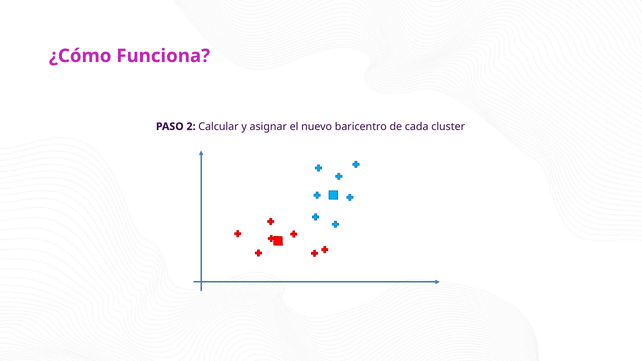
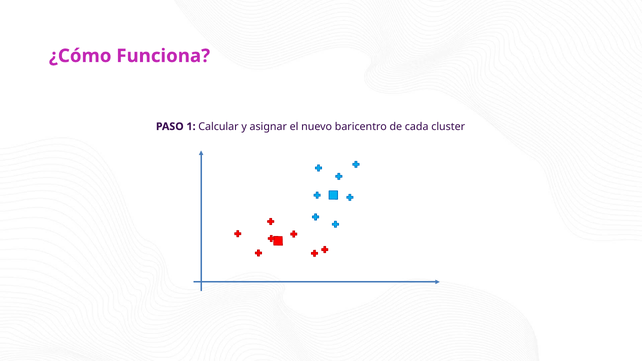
2: 2 -> 1 (191, 127)
